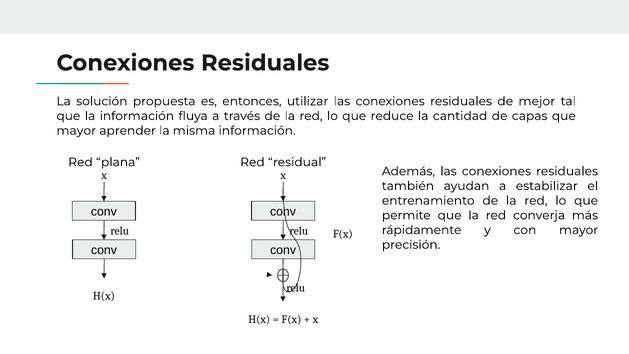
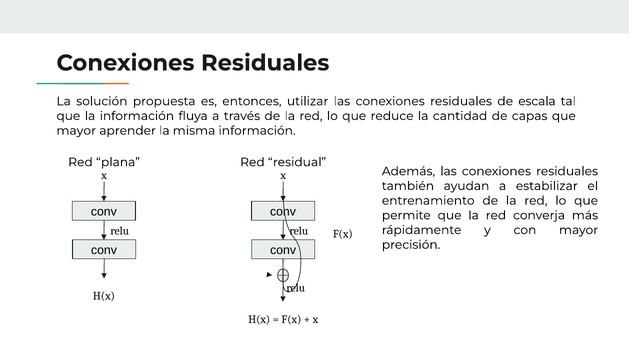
mejor: mejor -> escala (537, 101)
